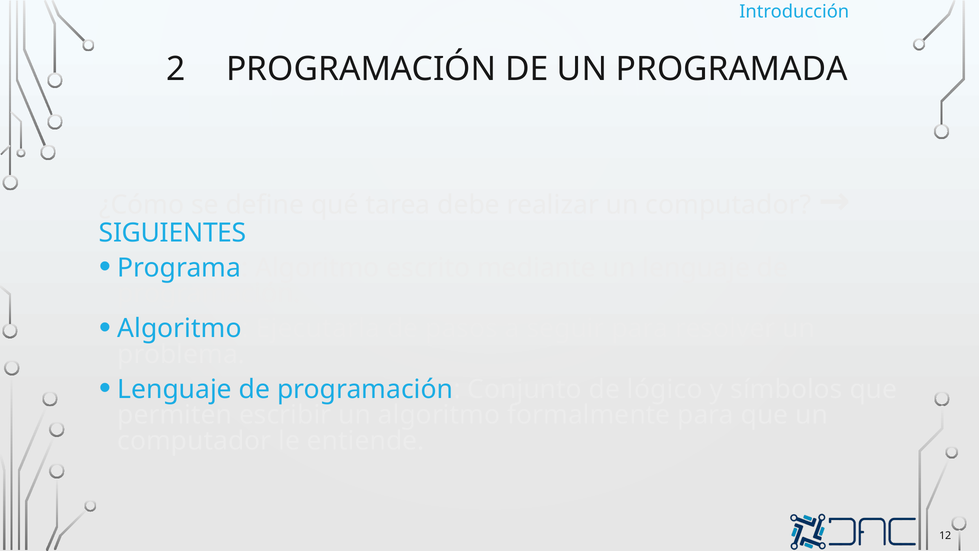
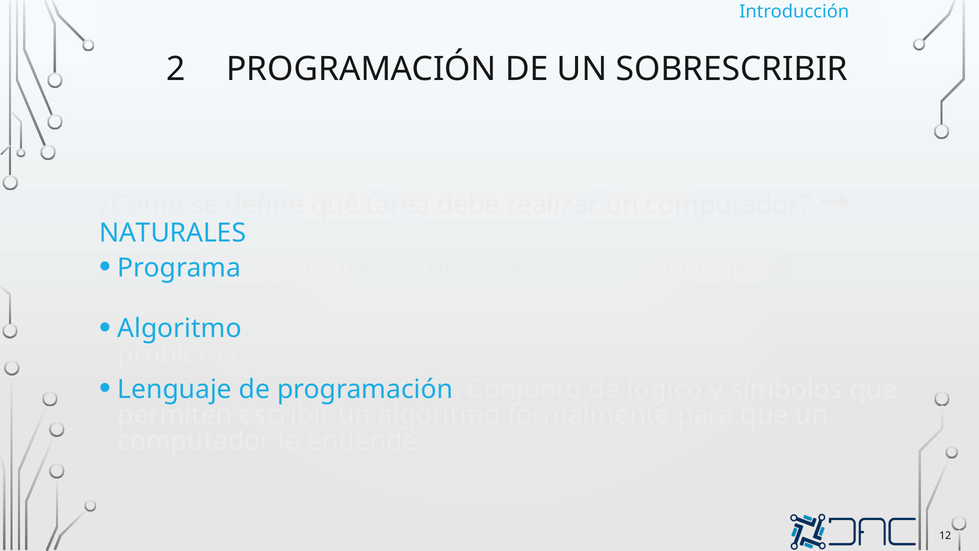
PROGRAMADA: PROGRAMADA -> SOBRESCRIBIR (732, 69)
SIGUIENTES: SIGUIENTES -> NATURALES (173, 233)
